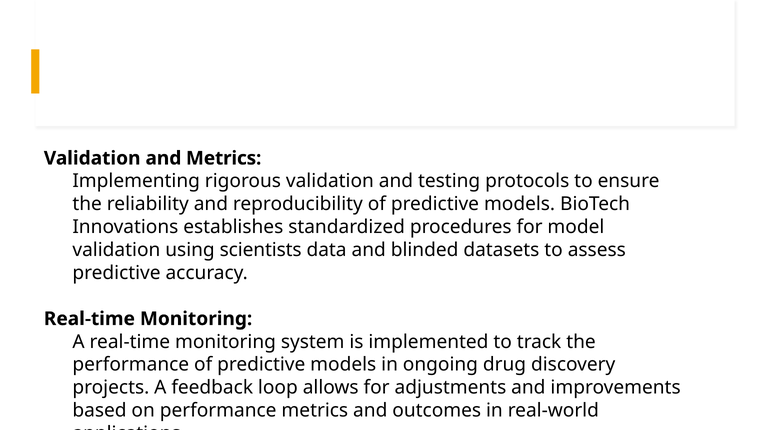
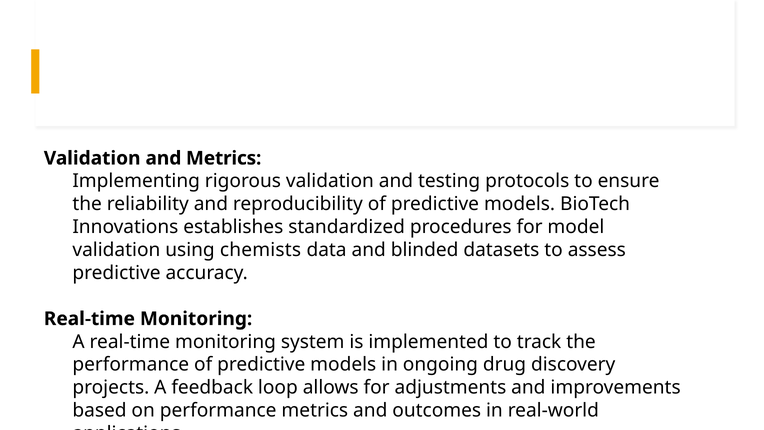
scientists: scientists -> chemists (261, 250)
